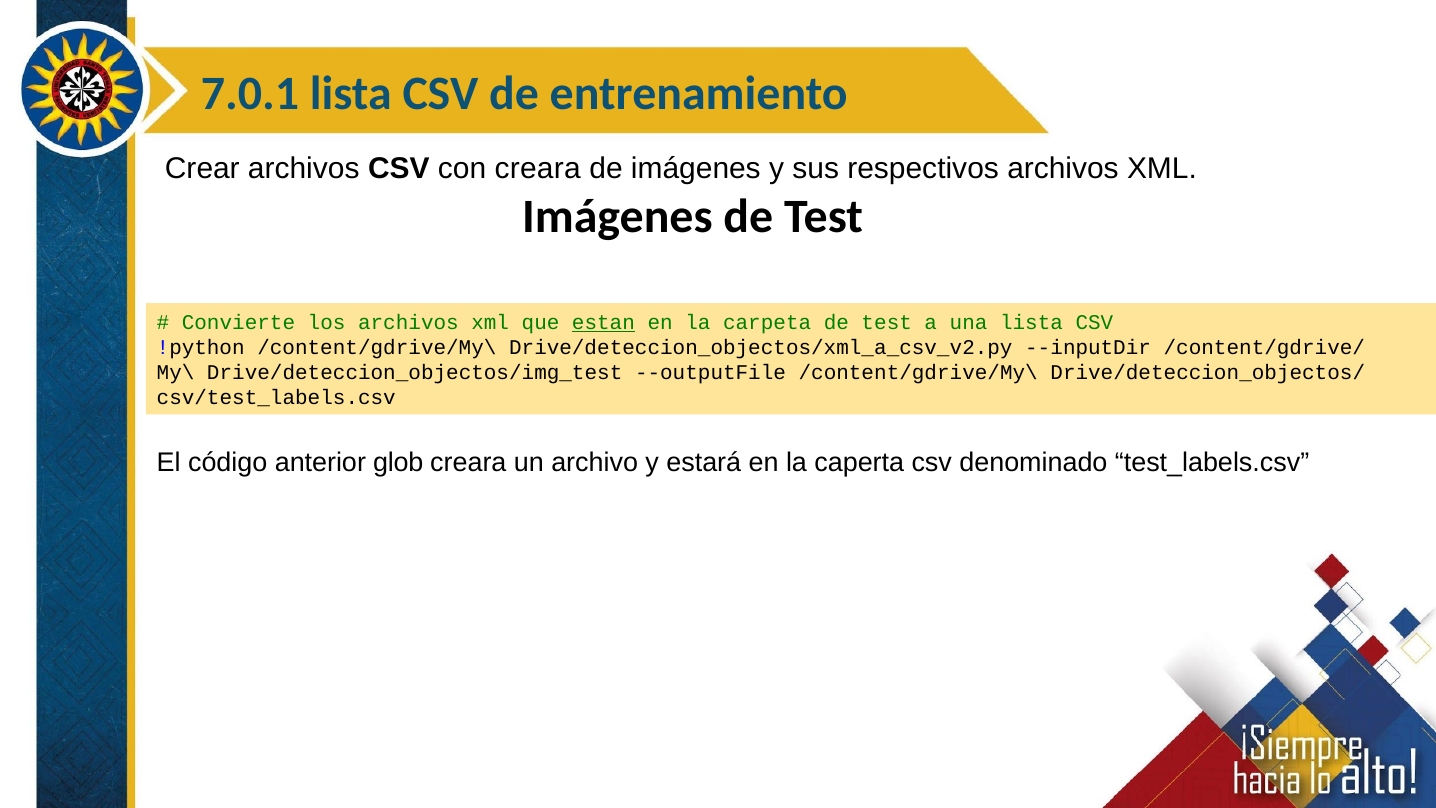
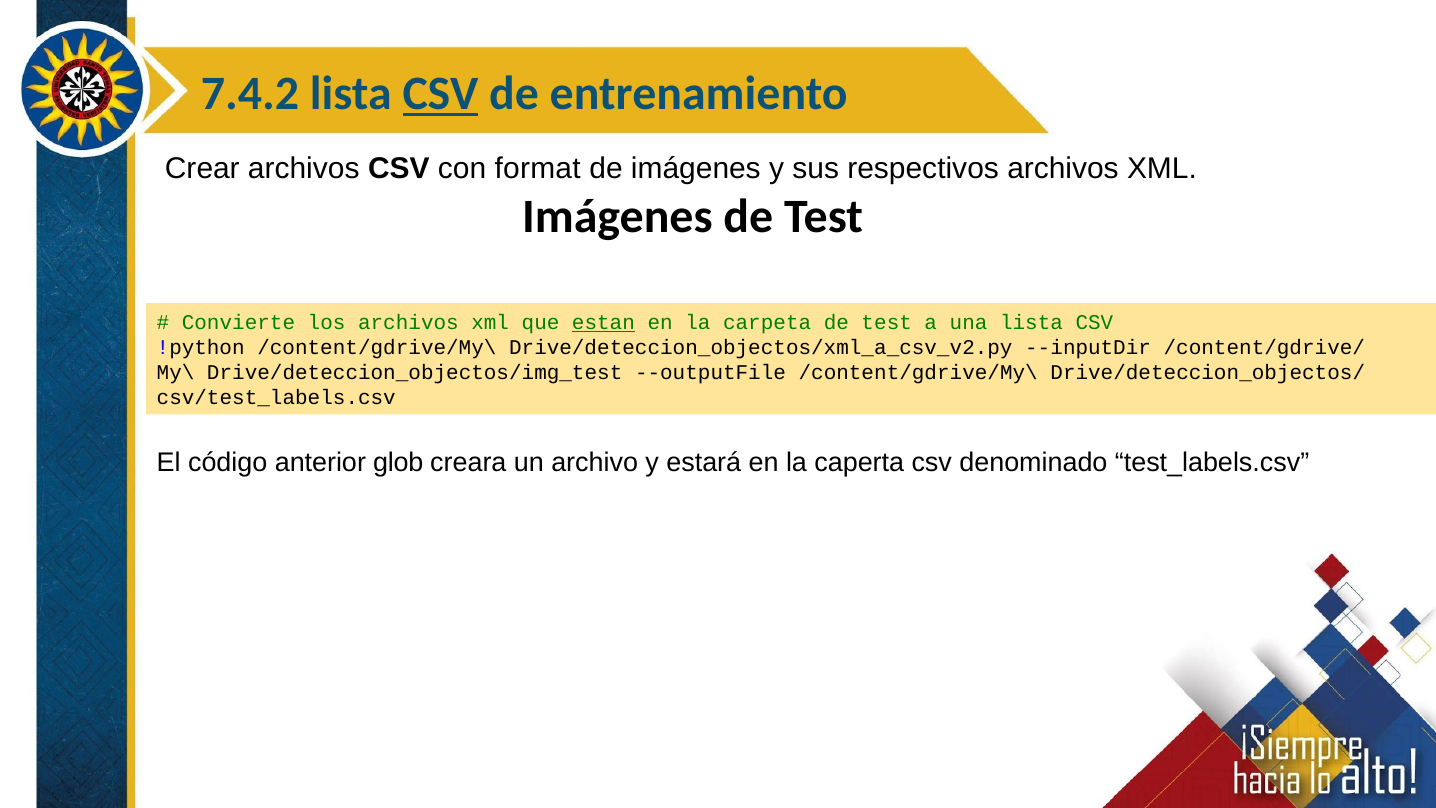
7.0.1: 7.0.1 -> 7.4.2 (250, 94)
CSV underline: none -> present (440, 94)
con creara: creara -> format (538, 169)
